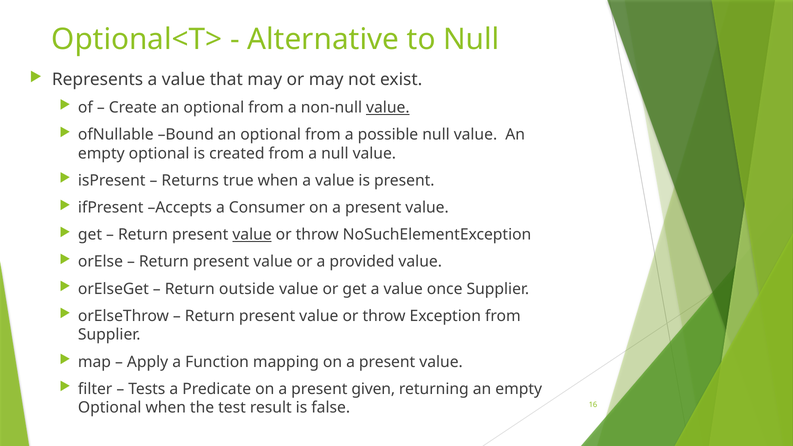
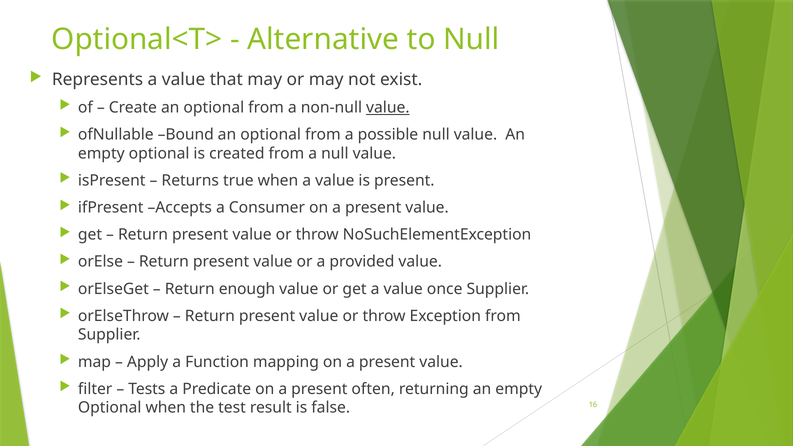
value underline: present -> none (252, 235)
outside: outside -> enough (247, 289)
given: given -> often (373, 389)
